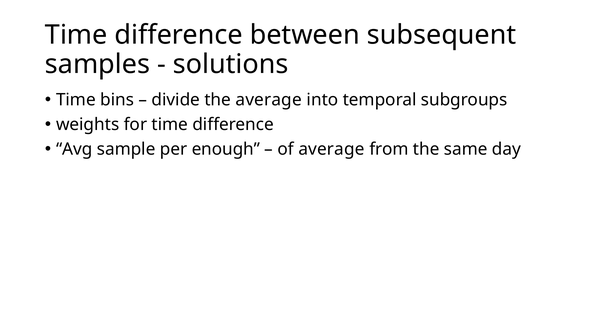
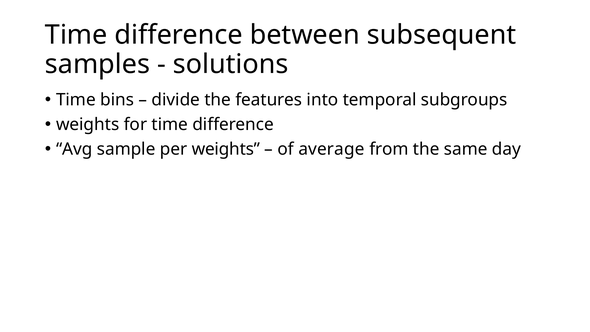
the average: average -> features (269, 100)
per enough: enough -> weights (226, 149)
